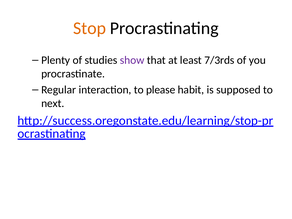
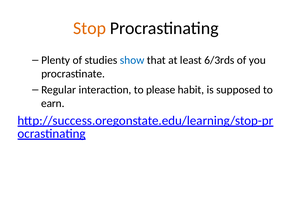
show colour: purple -> blue (132, 60)
7/3rds: 7/3rds -> 6/3rds (219, 60)
next: next -> earn (53, 103)
